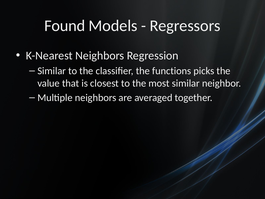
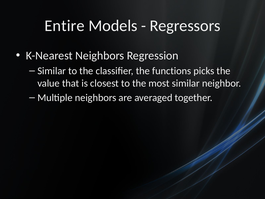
Found: Found -> Entire (65, 26)
